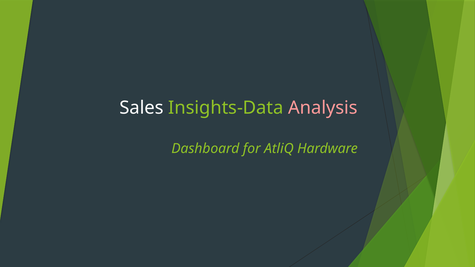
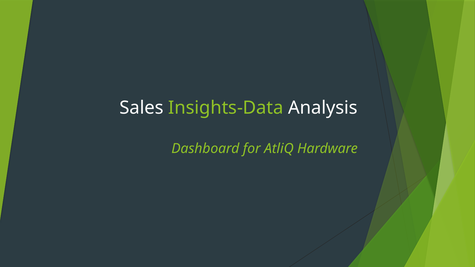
Analysis colour: pink -> white (323, 108)
